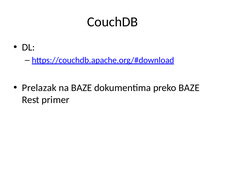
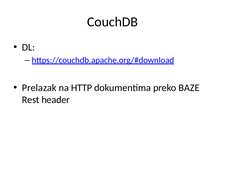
na BAZE: BAZE -> HTTP (82, 88)
primer: primer -> header (56, 100)
